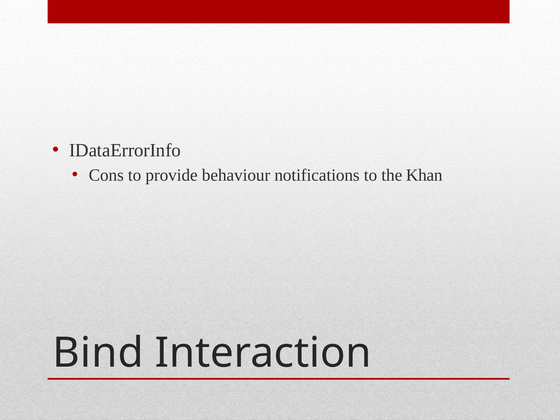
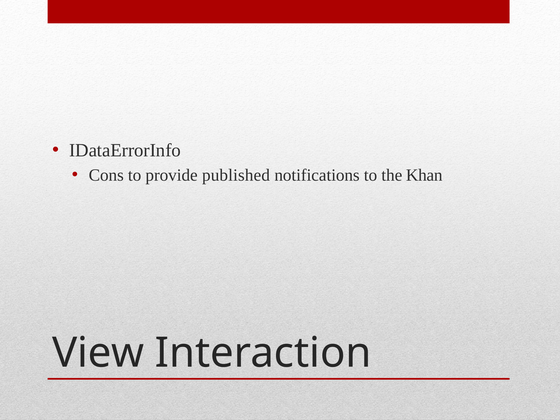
behaviour: behaviour -> published (236, 175)
Bind: Bind -> View (98, 353)
